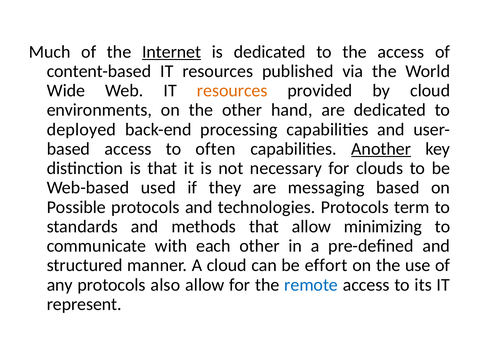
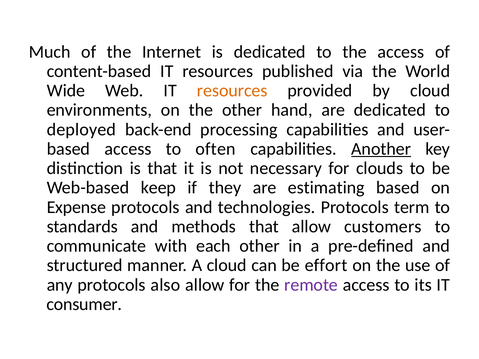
Internet underline: present -> none (172, 52)
used: used -> keep (158, 188)
messaging: messaging -> estimating (326, 188)
Possible: Possible -> Expense (76, 207)
minimizing: minimizing -> customers (383, 227)
remote colour: blue -> purple (311, 285)
represent: represent -> consumer (84, 304)
